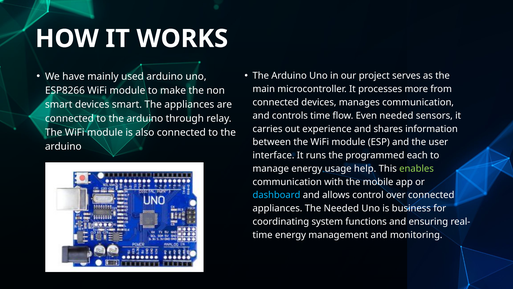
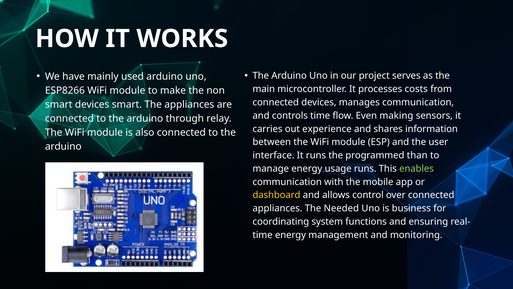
more: more -> costs (416, 89)
Even needed: needed -> making (396, 115)
each: each -> than (417, 155)
usage help: help -> runs (365, 168)
dashboard colour: light blue -> yellow (276, 195)
